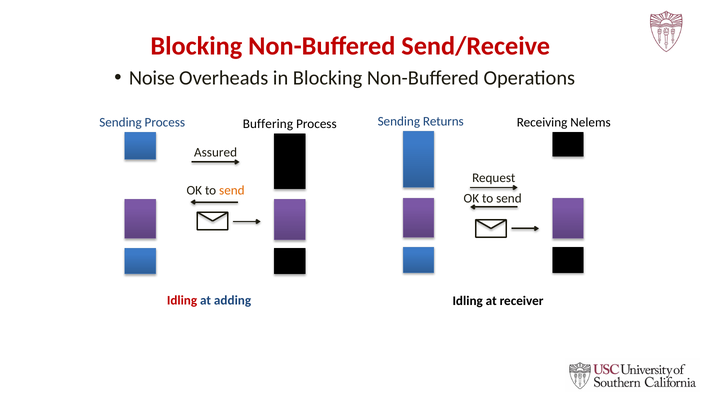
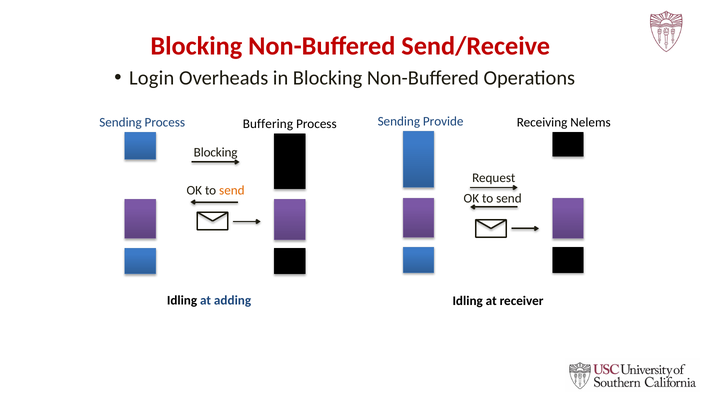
Noise: Noise -> Login (152, 78)
Returns: Returns -> Provide (443, 121)
Assured: Assured -> Blocking (216, 152)
Idling colour: red -> black (182, 301)
